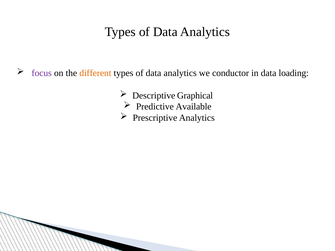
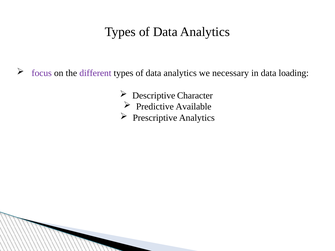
different colour: orange -> purple (95, 73)
conductor: conductor -> necessary (231, 73)
Graphical: Graphical -> Character (195, 96)
